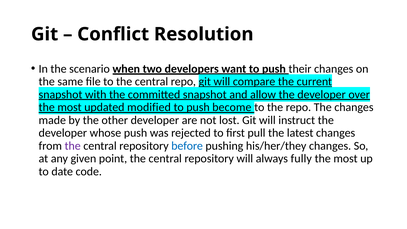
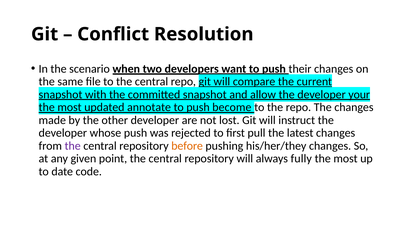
over: over -> your (359, 94)
modified: modified -> annotate (149, 107)
before colour: blue -> orange (187, 146)
